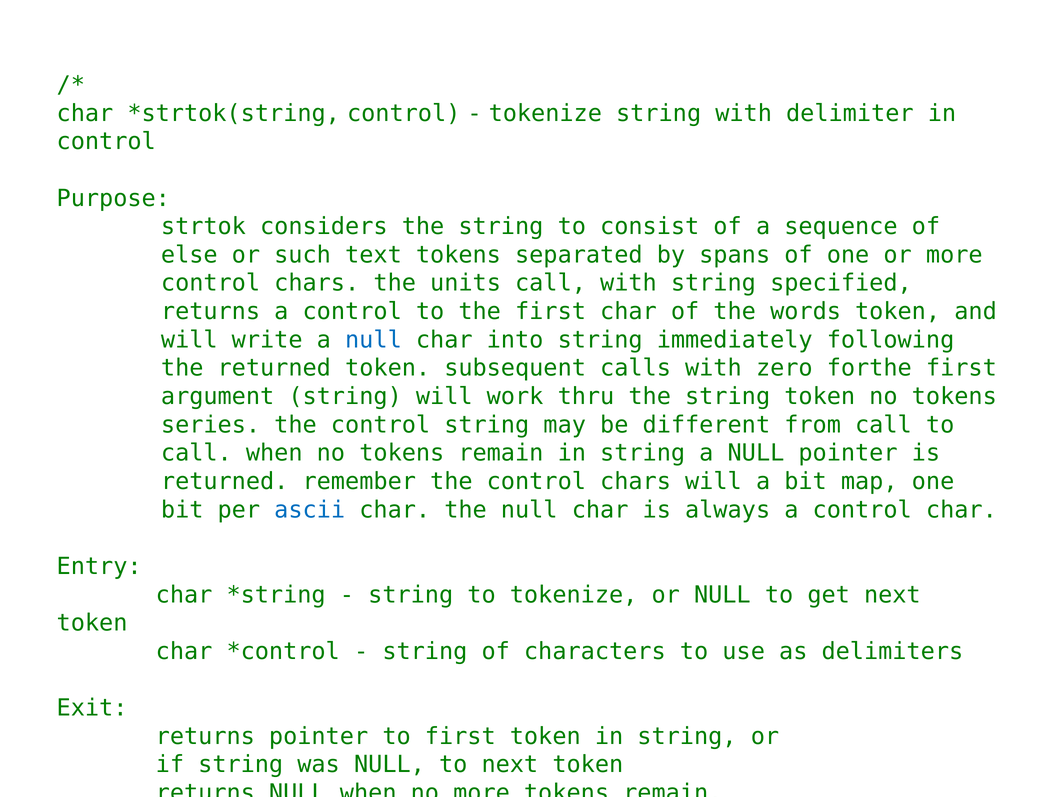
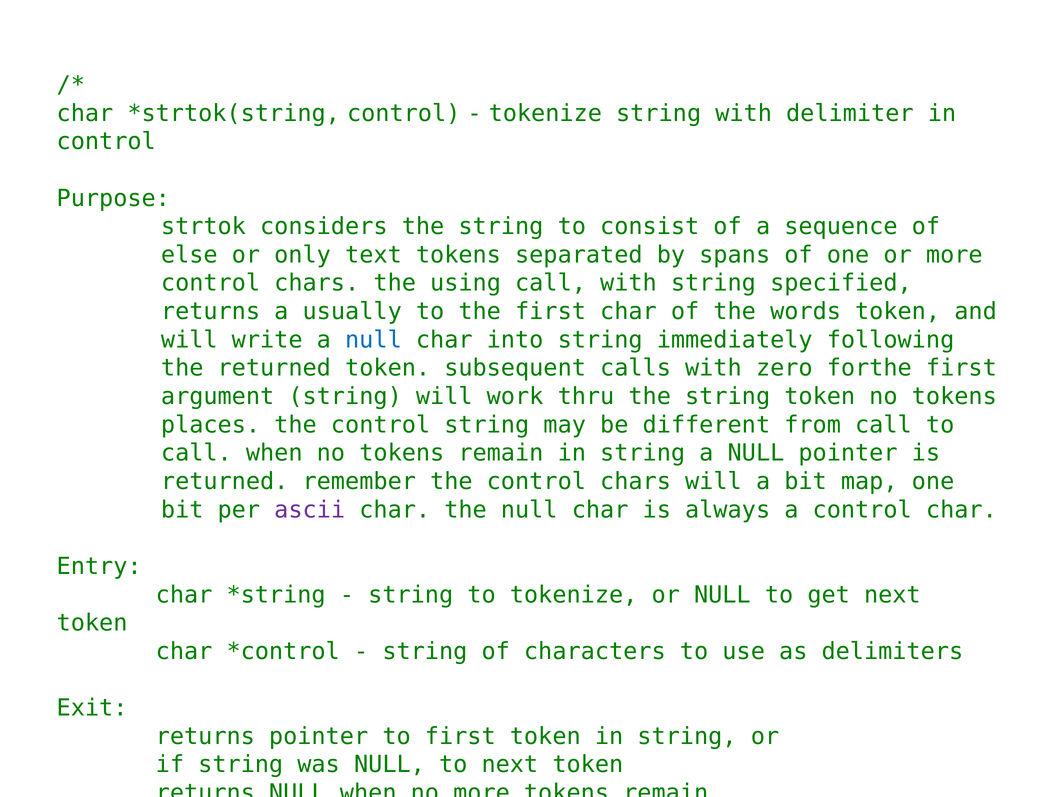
such: such -> only (303, 255)
units: units -> using (466, 283)
returns a control: control -> usually (352, 311)
series: series -> places (211, 425)
ascii colour: blue -> purple (310, 509)
